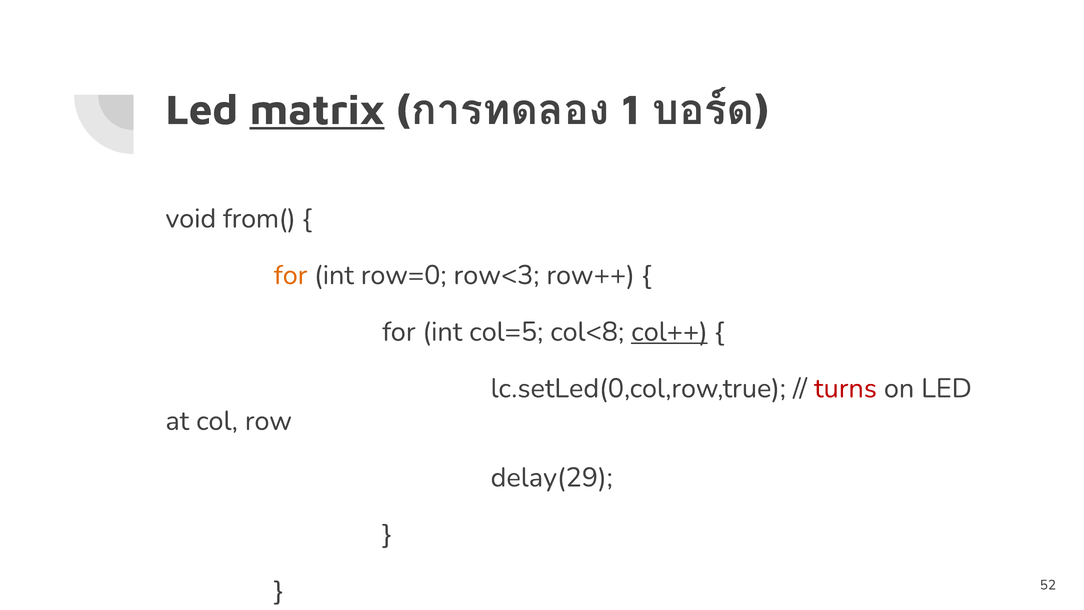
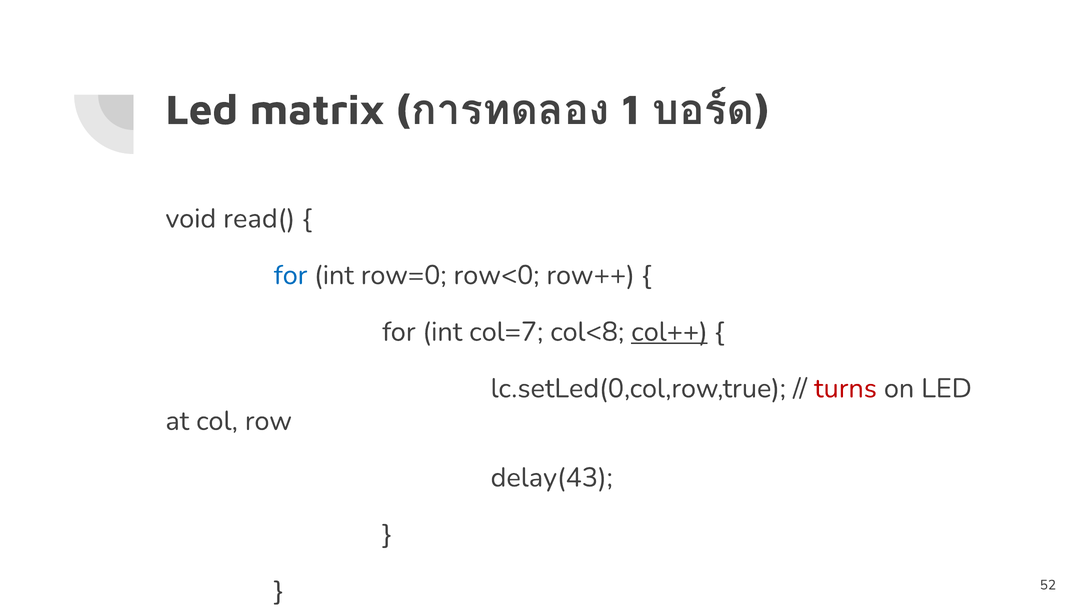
matrix underline: present -> none (317, 110)
from(: from( -> read( (259, 218)
for colour: orange -> blue (291, 275)
row<3: row<3 -> row<0 (497, 275)
col=5: col=5 -> col=7 (506, 332)
delay(29: delay(29 -> delay(43 (552, 477)
